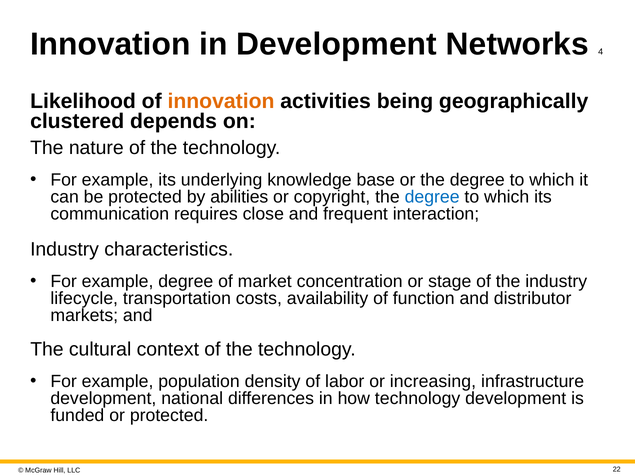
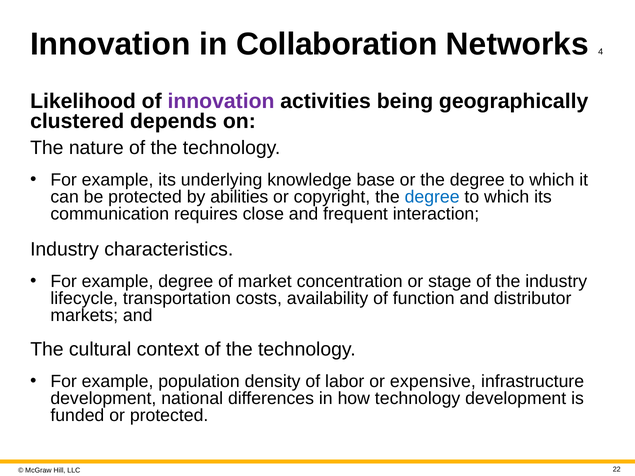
in Development: Development -> Collaboration (337, 45)
innovation colour: orange -> purple (221, 101)
increasing: increasing -> expensive (433, 382)
